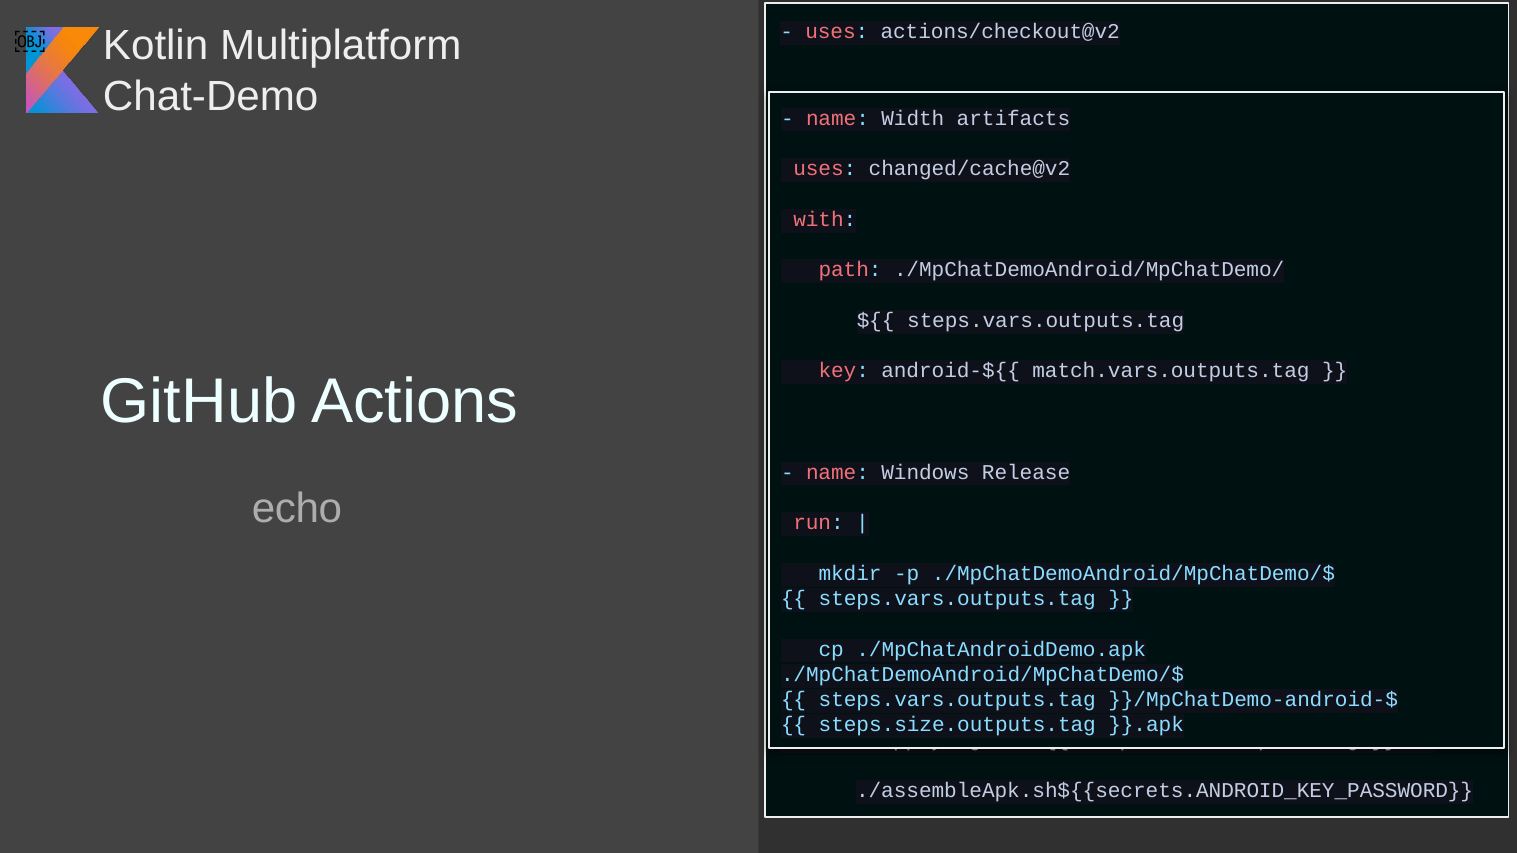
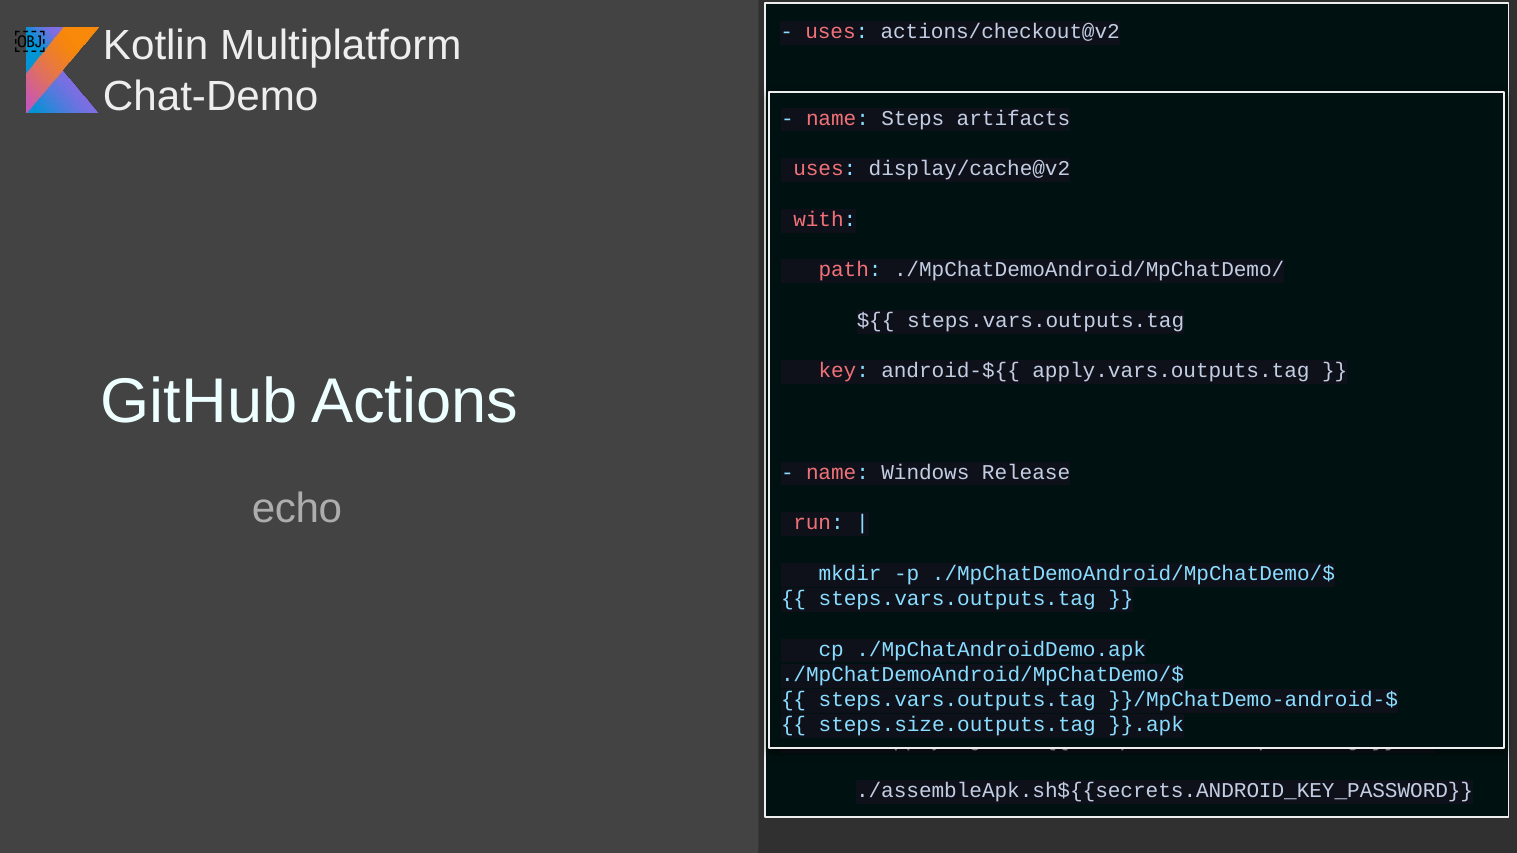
name Width: Width -> Steps (913, 118)
changed/cache@v2: changed/cache@v2 -> display/cache@v2 (969, 169)
match.vars.outputs.tag: match.vars.outputs.tag -> apply.vars.outputs.tag (1171, 371)
